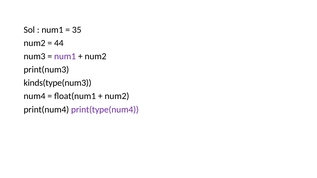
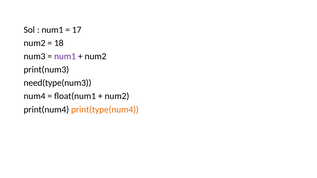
35: 35 -> 17 (77, 30)
44: 44 -> 18 (59, 43)
kinds(type(num3: kinds(type(num3 -> need(type(num3 (58, 83)
print(type(num4 colour: purple -> orange (105, 110)
